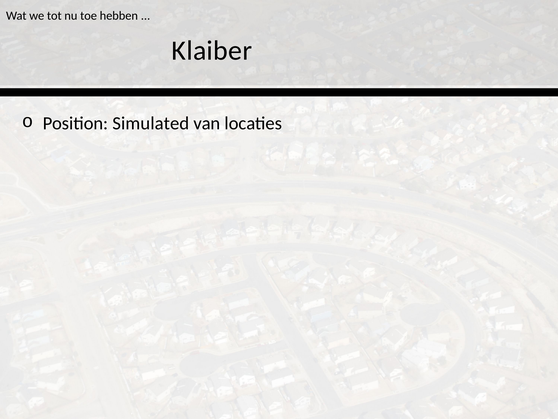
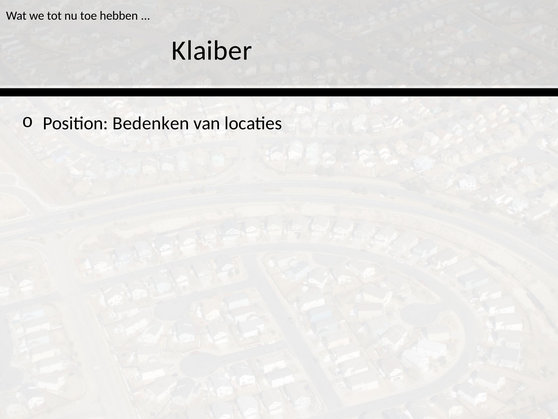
Simulated: Simulated -> Bedenken (151, 123)
